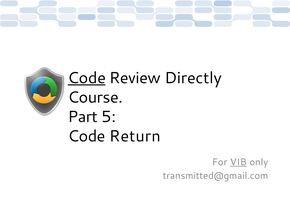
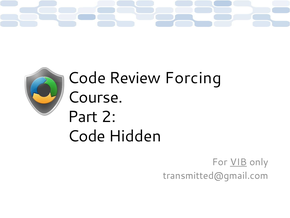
Code underline: present -> none (87, 78)
Directly: Directly -> Forcing (193, 78)
5: 5 -> 2 (109, 116)
Return: Return -> Hidden (135, 136)
